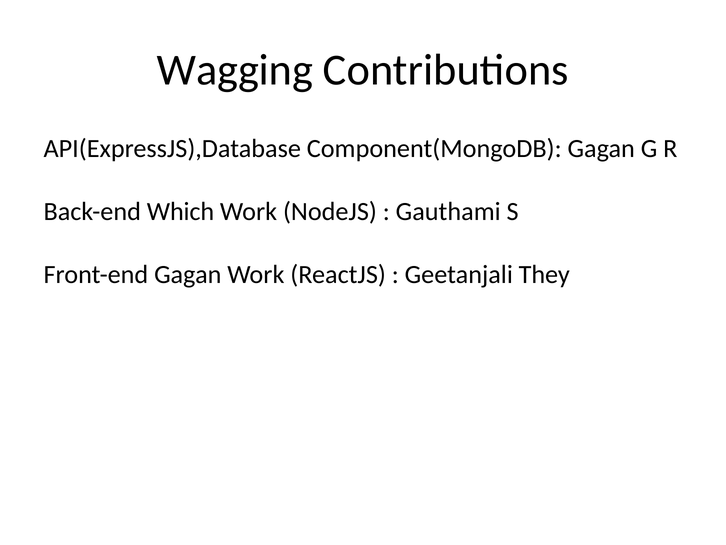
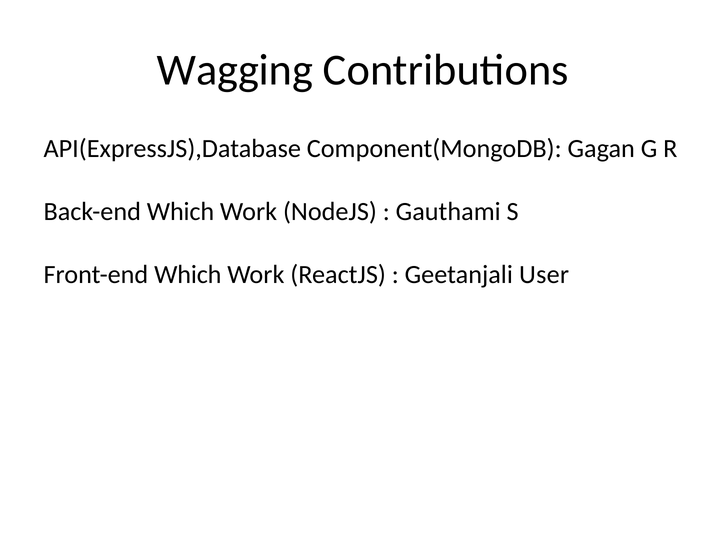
Front-end Gagan: Gagan -> Which (188, 274)
They: They -> User (544, 274)
